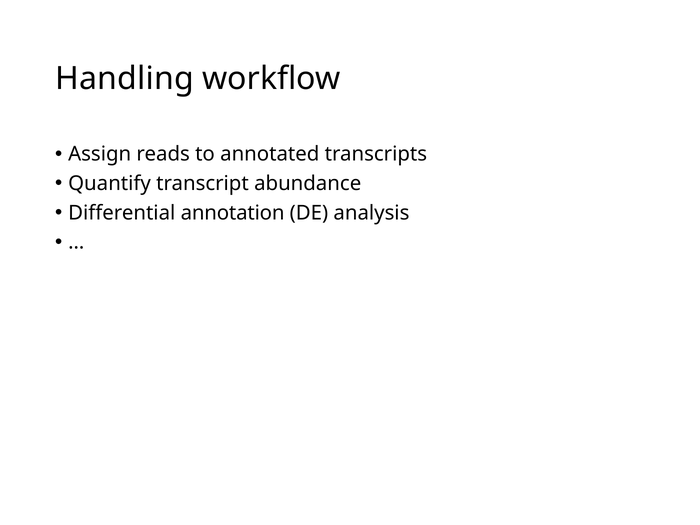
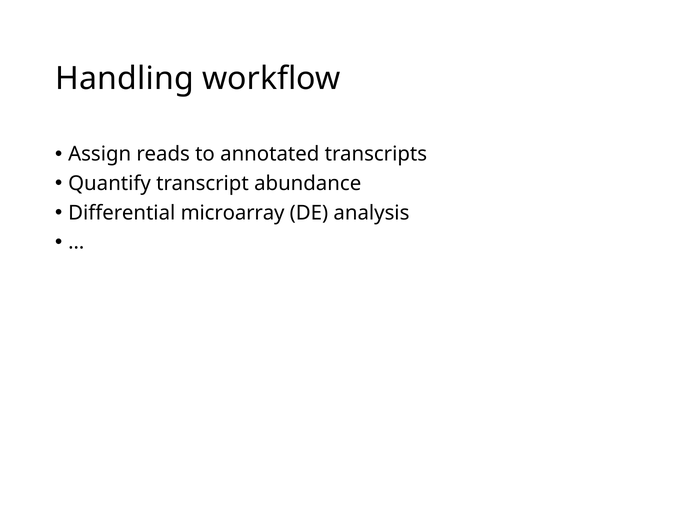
annotation: annotation -> microarray (233, 213)
